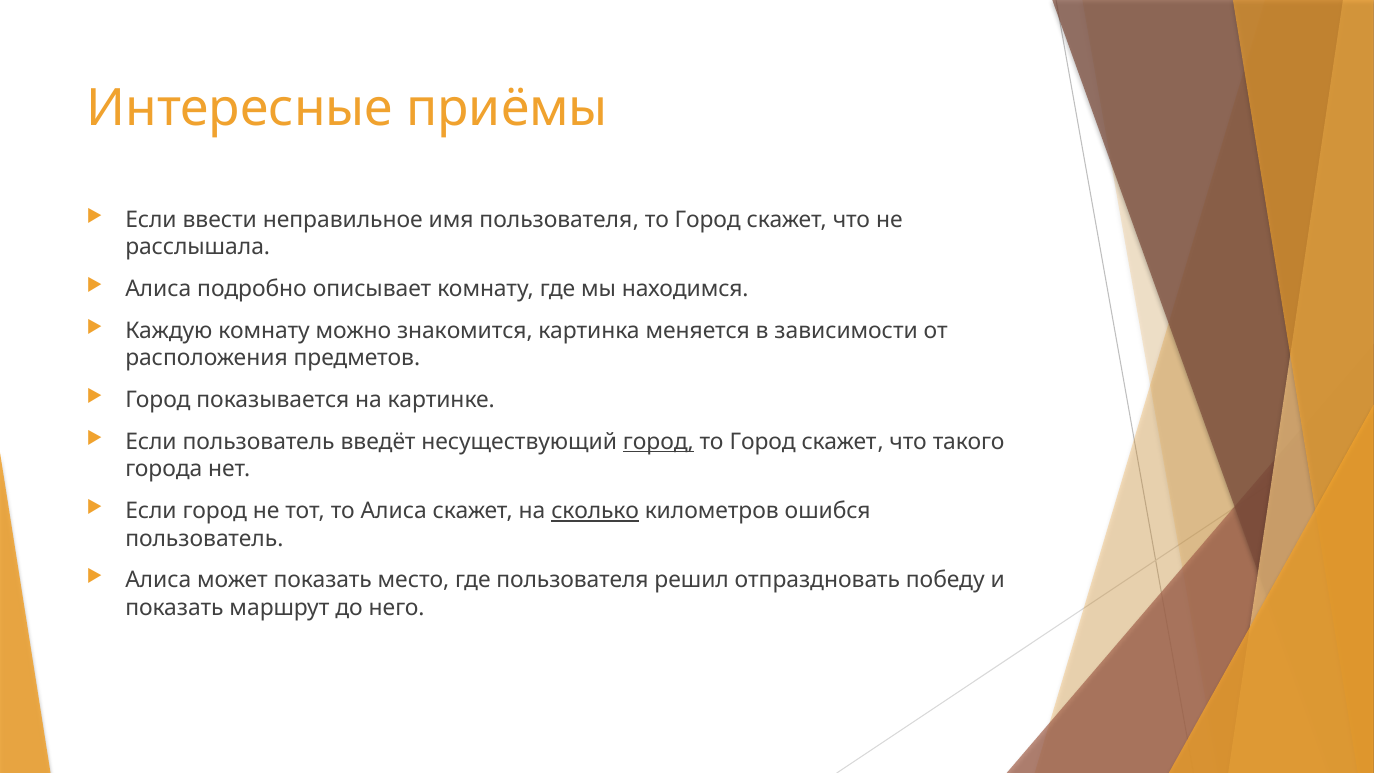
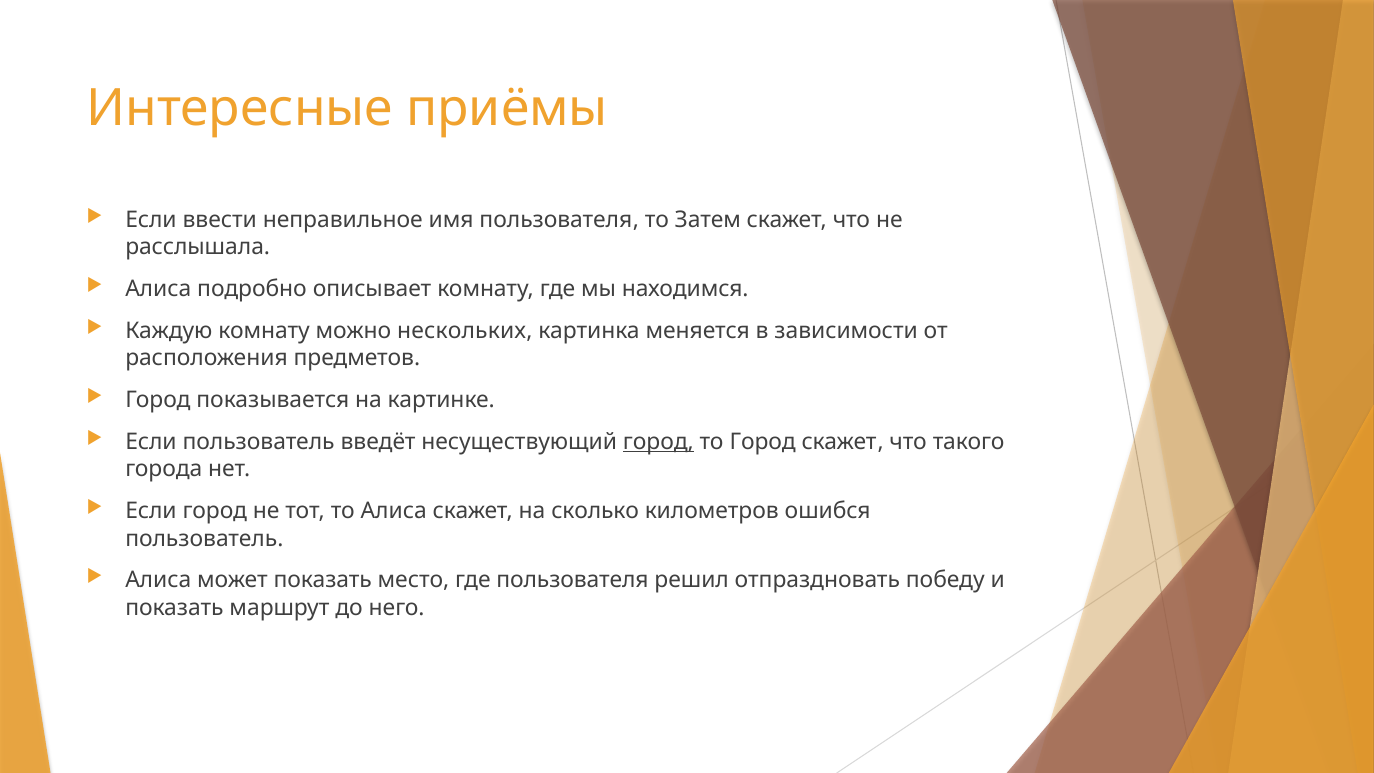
пользователя то Город: Город -> Затем (708, 220)
знакомится: знакомится -> нескольких (465, 331)
сколько underline: present -> none (595, 511)
